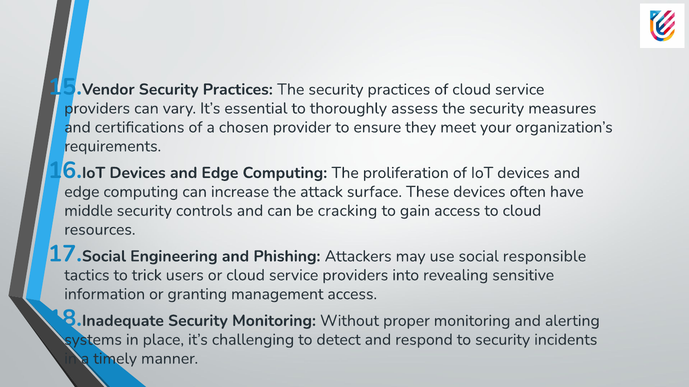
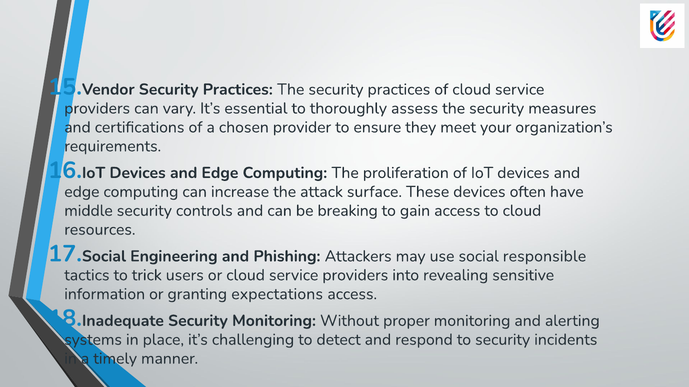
cracking: cracking -> breaking (348, 211)
management: management -> expectations (277, 294)
